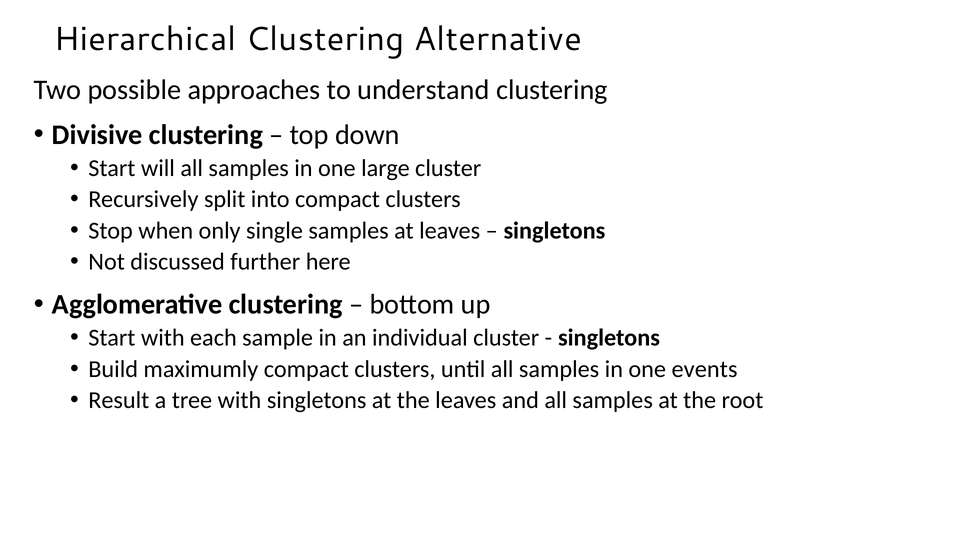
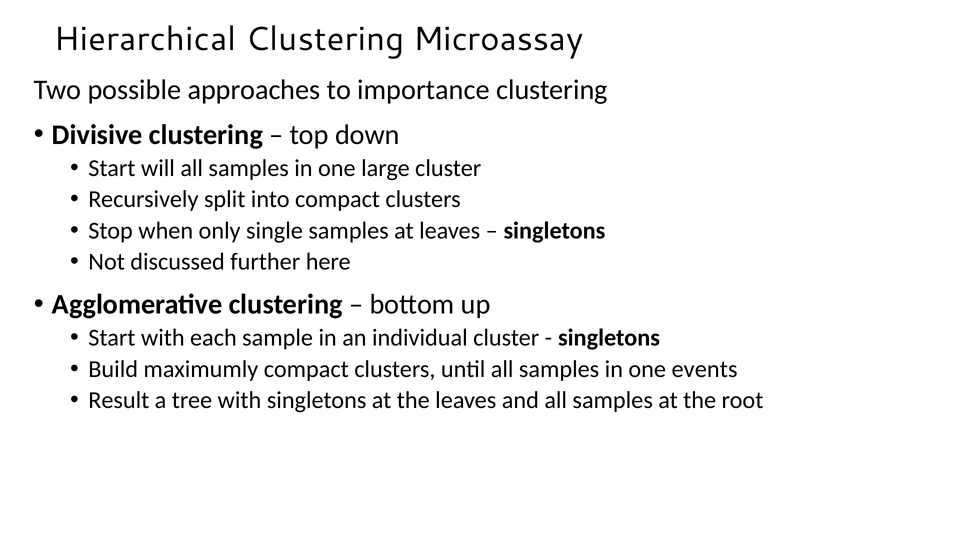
Alternative: Alternative -> Microassay (498, 39)
understand: understand -> importance (423, 90)
